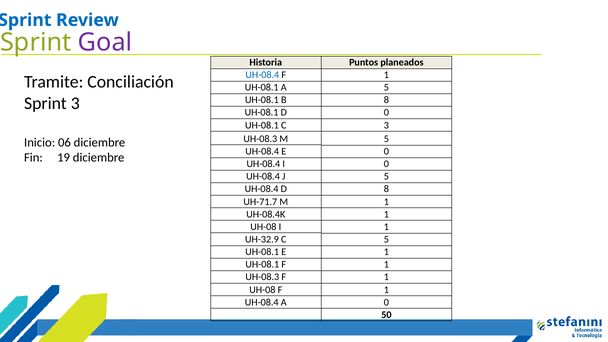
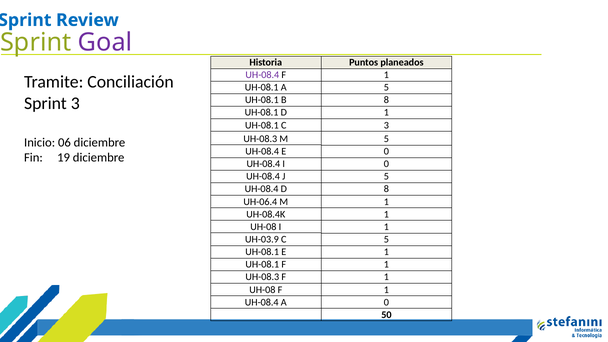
UH-08.4 colour: blue -> purple (262, 75)
D 0: 0 -> 1 (386, 113)
UH-71.7: UH-71.7 -> UH-06.4 (260, 202)
UH-32.9: UH-32.9 -> UH-03.9 (262, 239)
